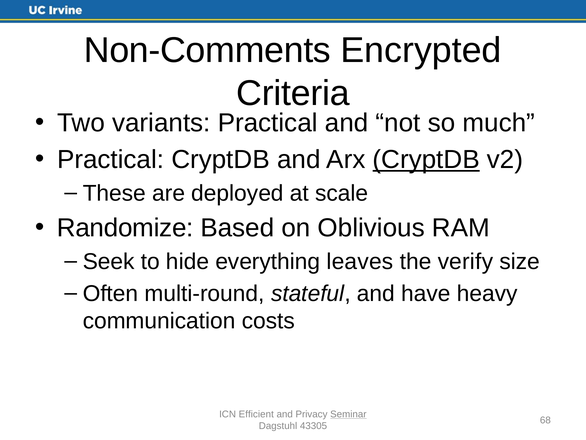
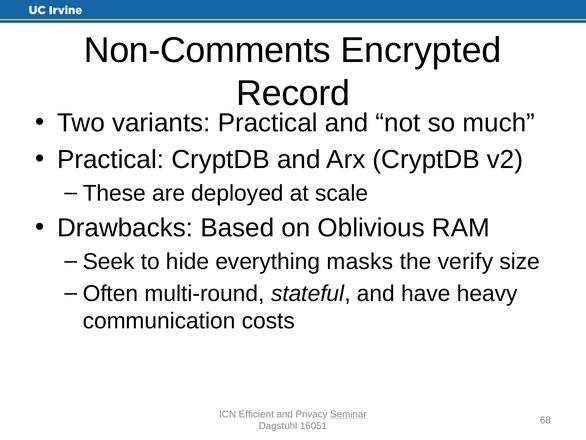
Criteria: Criteria -> Record (293, 93)
CryptDB underline: present -> none (426, 159)
Randomize: Randomize -> Drawbacks (125, 228)
leaves: leaves -> masks (360, 261)
43305: 43305 -> 16051 (313, 426)
